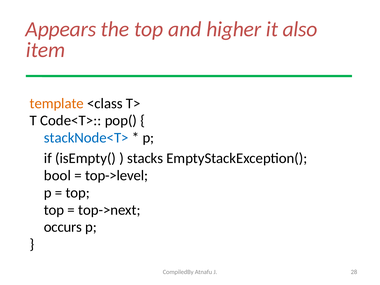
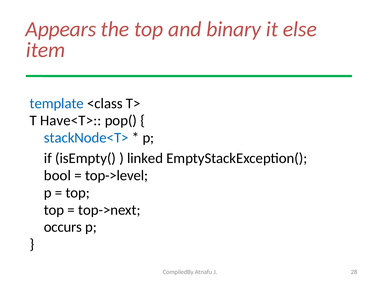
higher: higher -> binary (234, 29)
also: also -> else (300, 29)
template colour: orange -> blue (57, 103)
Code<T>: Code<T> -> Have<T> (71, 121)
stacks: stacks -> linked (145, 158)
